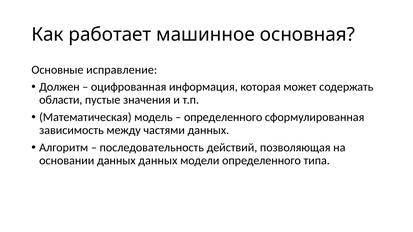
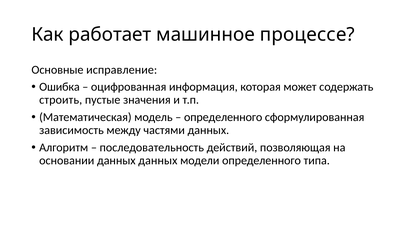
основная: основная -> процессе (307, 35)
Должен: Должен -> Ошибка (59, 87)
области: области -> строить (61, 100)
